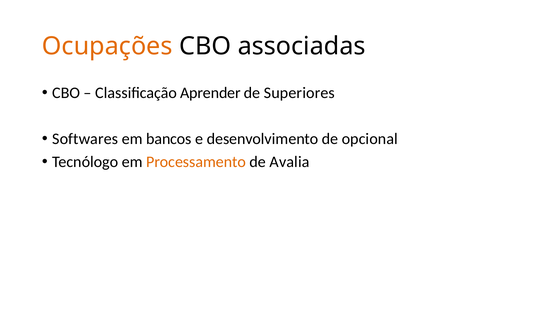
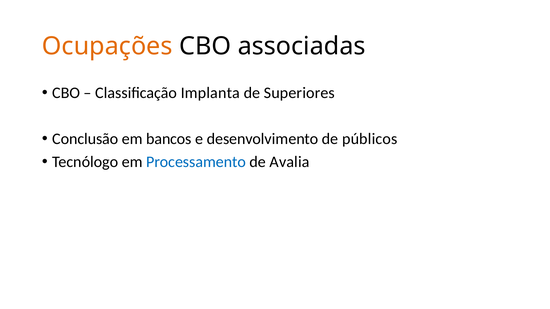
Aprender: Aprender -> Implanta (210, 93)
Softwares: Softwares -> Conclusão (85, 139)
opcional: opcional -> públicos (370, 139)
Processamento colour: orange -> blue (196, 162)
